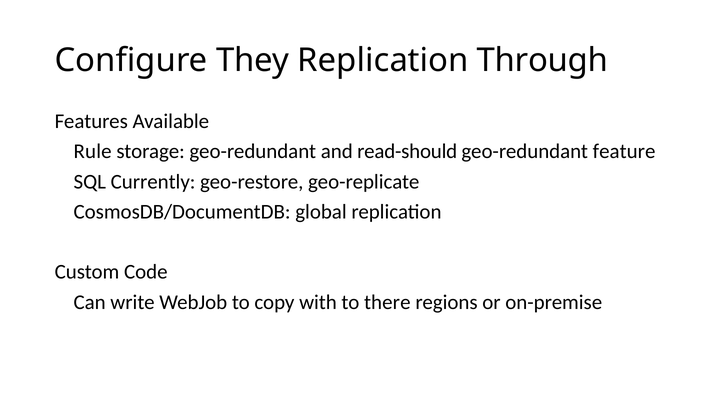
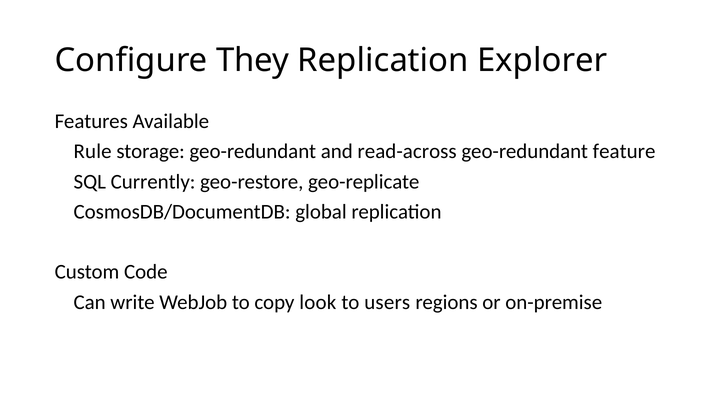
Through: Through -> Explorer (542, 60)
read-should: read-should -> read-across (407, 151)
with: with -> look (318, 302)
there: there -> users (387, 302)
